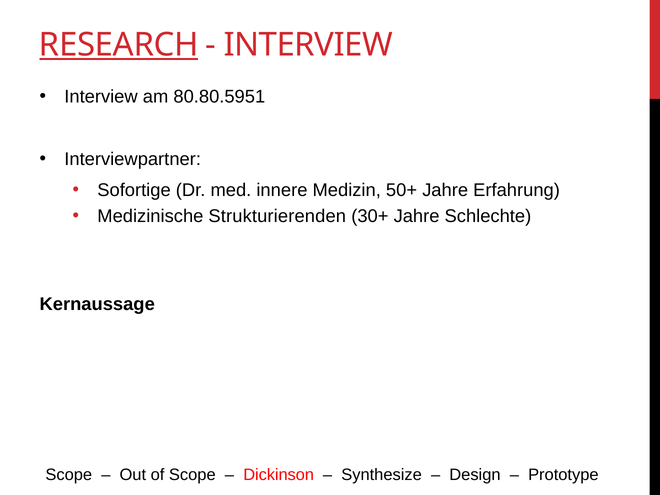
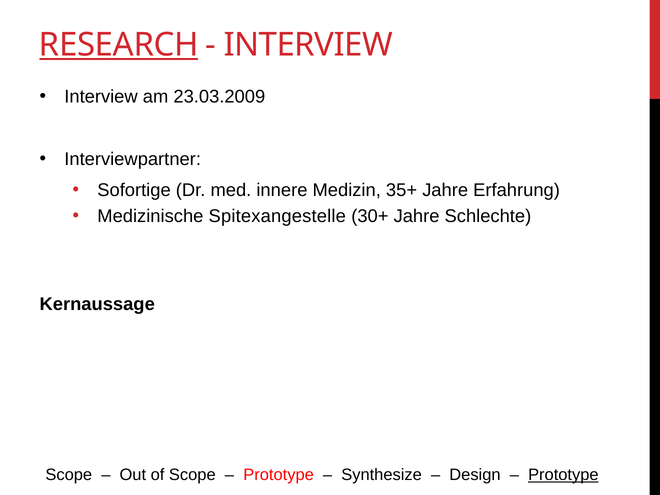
80.80.5951: 80.80.5951 -> 23.03.2009 (219, 97)
50+: 50+ -> 35+ (402, 190)
Strukturierenden: Strukturierenden -> Spitexangestelle (277, 216)
Dickinson: Dickinson -> Prototype (279, 475)
Prototype underline: none -> present (563, 475)
